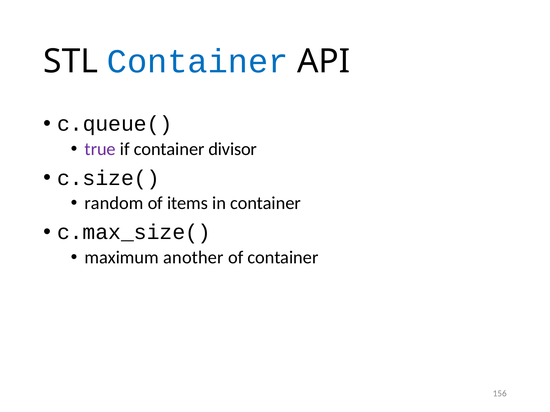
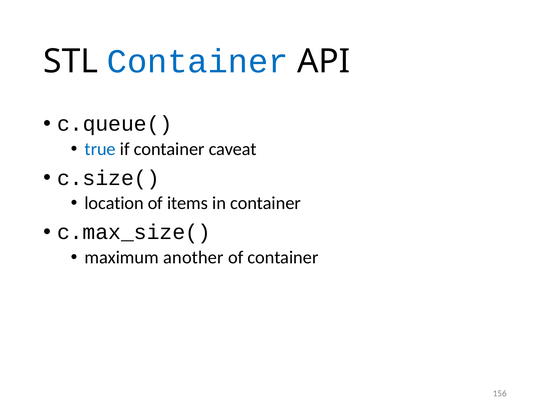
true colour: purple -> blue (100, 149)
divisor: divisor -> caveat (233, 149)
random: random -> location (114, 204)
